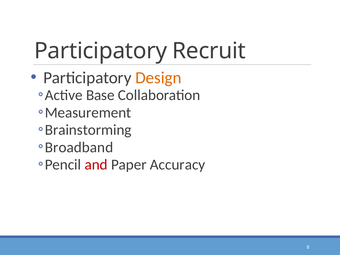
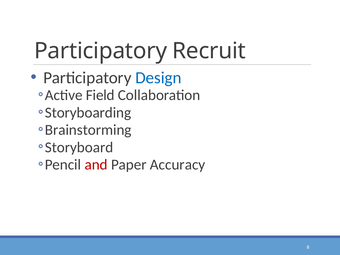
Design colour: orange -> blue (158, 78)
Base: Base -> Field (100, 95)
Measurement: Measurement -> Storyboarding (88, 113)
Broadband: Broadband -> Storyboard (79, 147)
